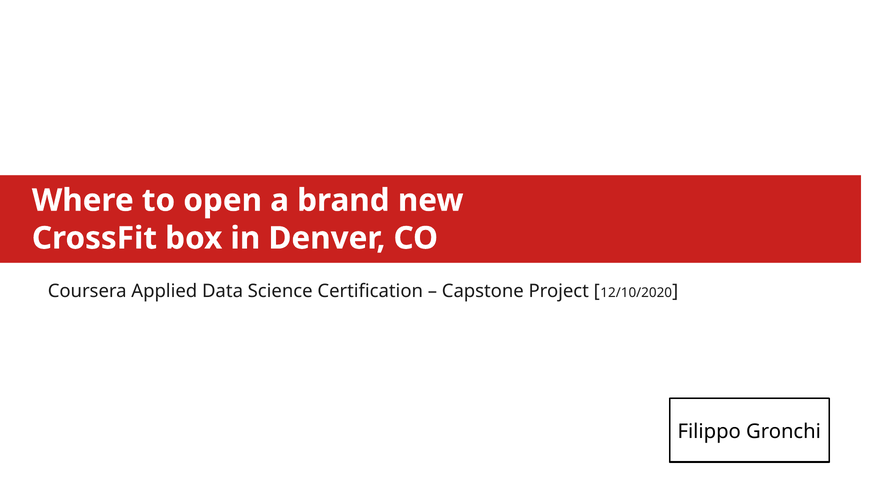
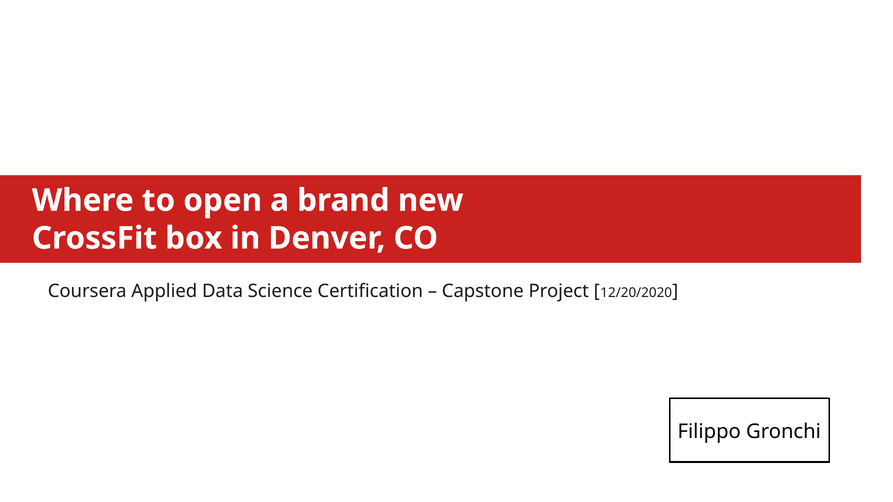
12/10/2020: 12/10/2020 -> 12/20/2020 (636, 293)
